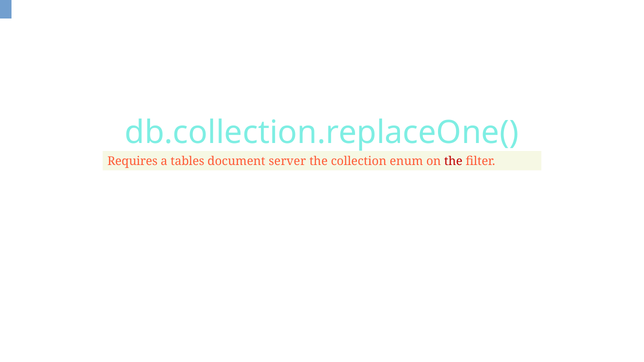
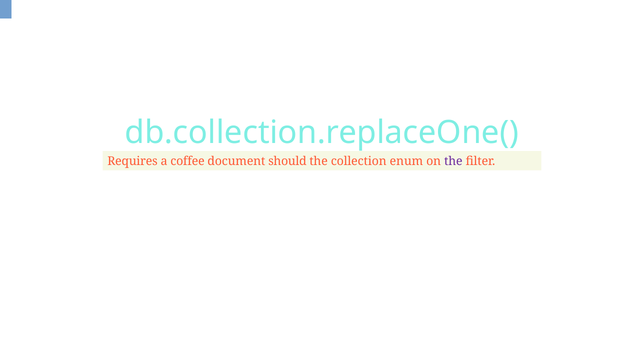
tables: tables -> coffee (188, 162)
server: server -> should (287, 162)
the colour: red -> purple (453, 162)
